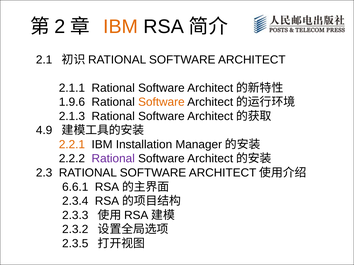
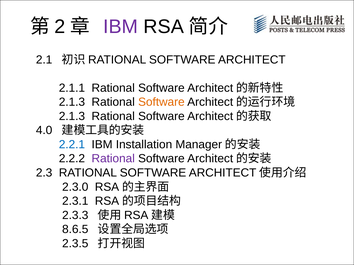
IBM colour: orange -> purple (121, 27)
1.9.6: 1.9.6 -> 2.1.3 (72, 102)
4.9: 4.9 -> 4.0 (44, 131)
2.2.1 colour: orange -> blue (72, 145)
6.6.1: 6.6.1 -> 2.3.0 (75, 187)
2.3.4: 2.3.4 -> 2.3.1 (75, 201)
2.3.2: 2.3.2 -> 8.6.5 (75, 230)
